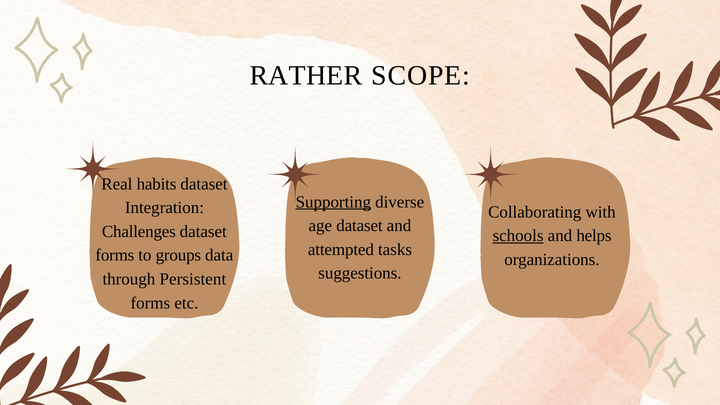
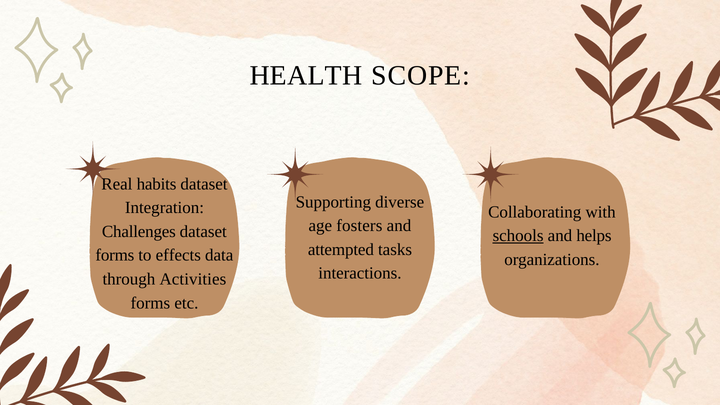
RATHER: RATHER -> HEALTH (306, 76)
Supporting underline: present -> none (333, 202)
age dataset: dataset -> fosters (359, 226)
groups: groups -> effects (178, 255)
suggestions: suggestions -> interactions (360, 273)
Persistent: Persistent -> Activities (193, 279)
